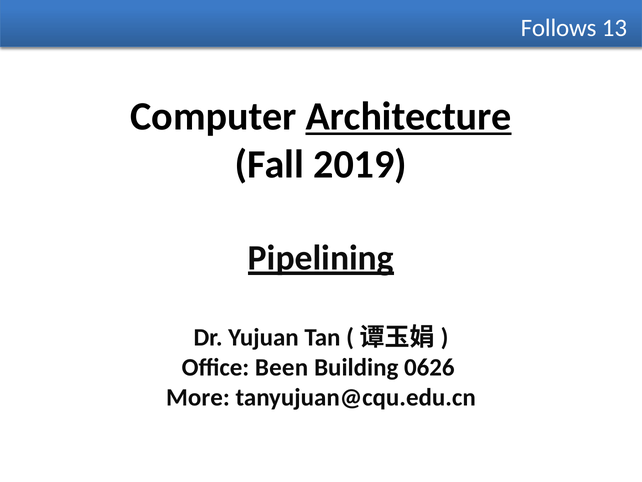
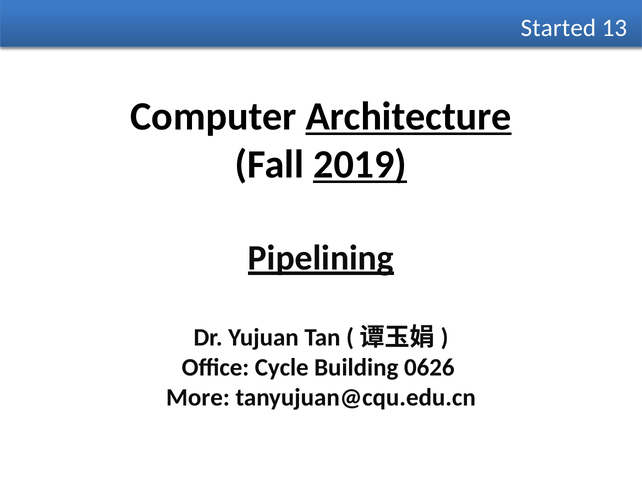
Follows: Follows -> Started (558, 28)
2019 underline: none -> present (360, 164)
Been: Been -> Cycle (282, 367)
